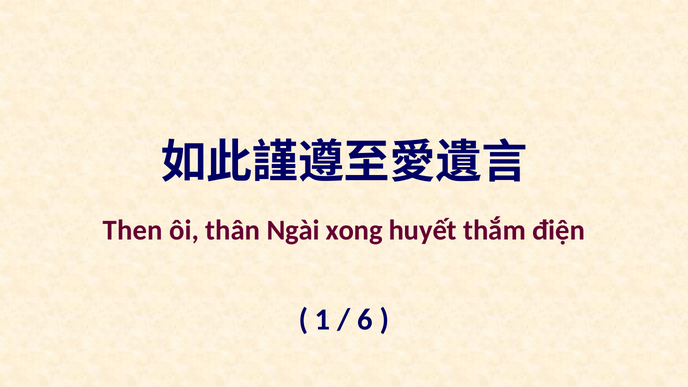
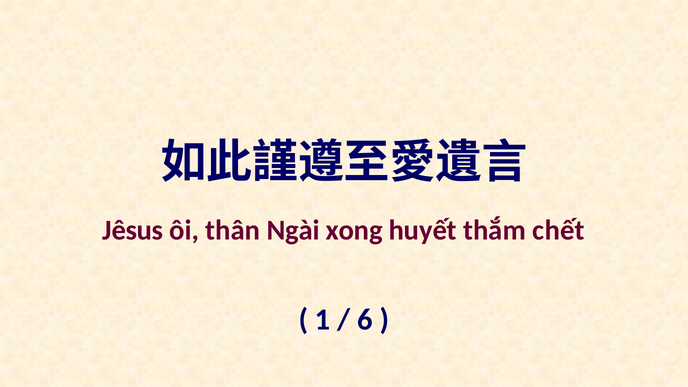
Then: Then -> Jêsus (133, 230)
điện: điện -> chết (558, 230)
